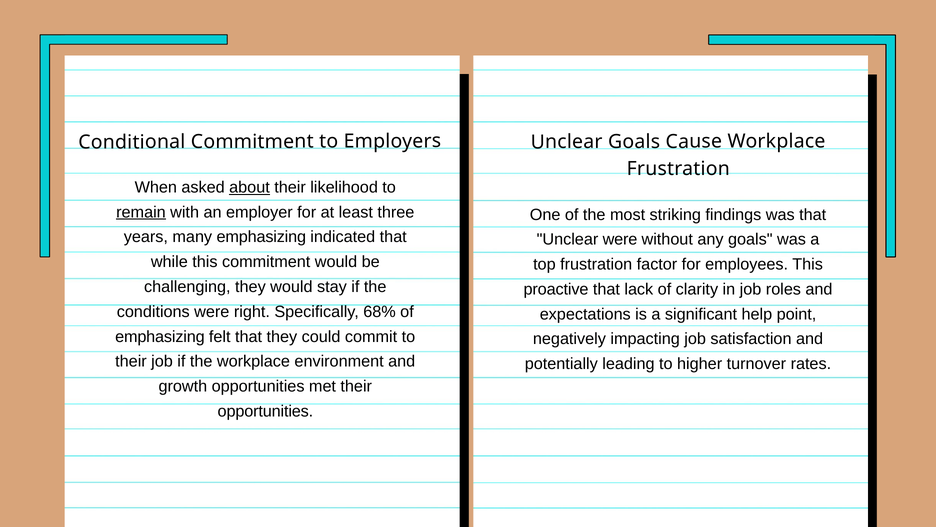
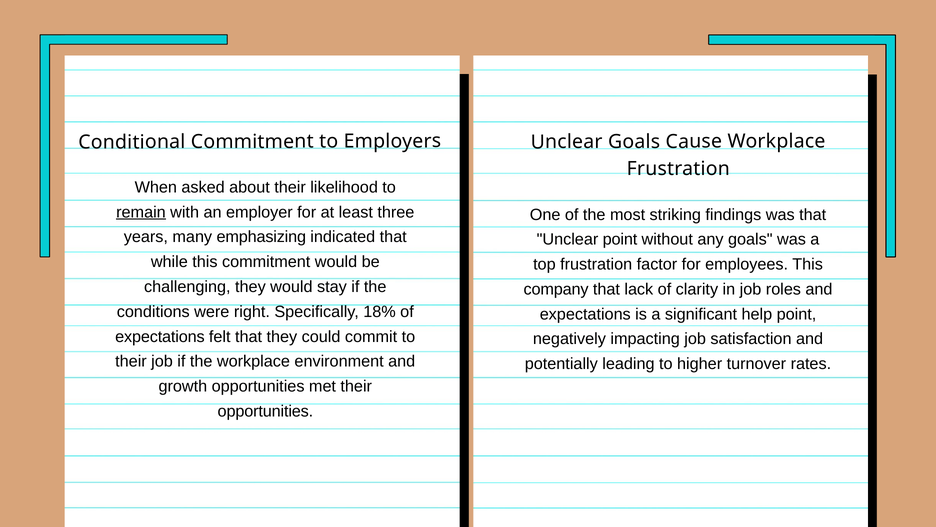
about underline: present -> none (249, 187)
Unclear were: were -> point (620, 239)
proactive: proactive -> company (556, 289)
68%: 68% -> 18% (380, 311)
emphasizing: emphasizing -> expectations (160, 336)
